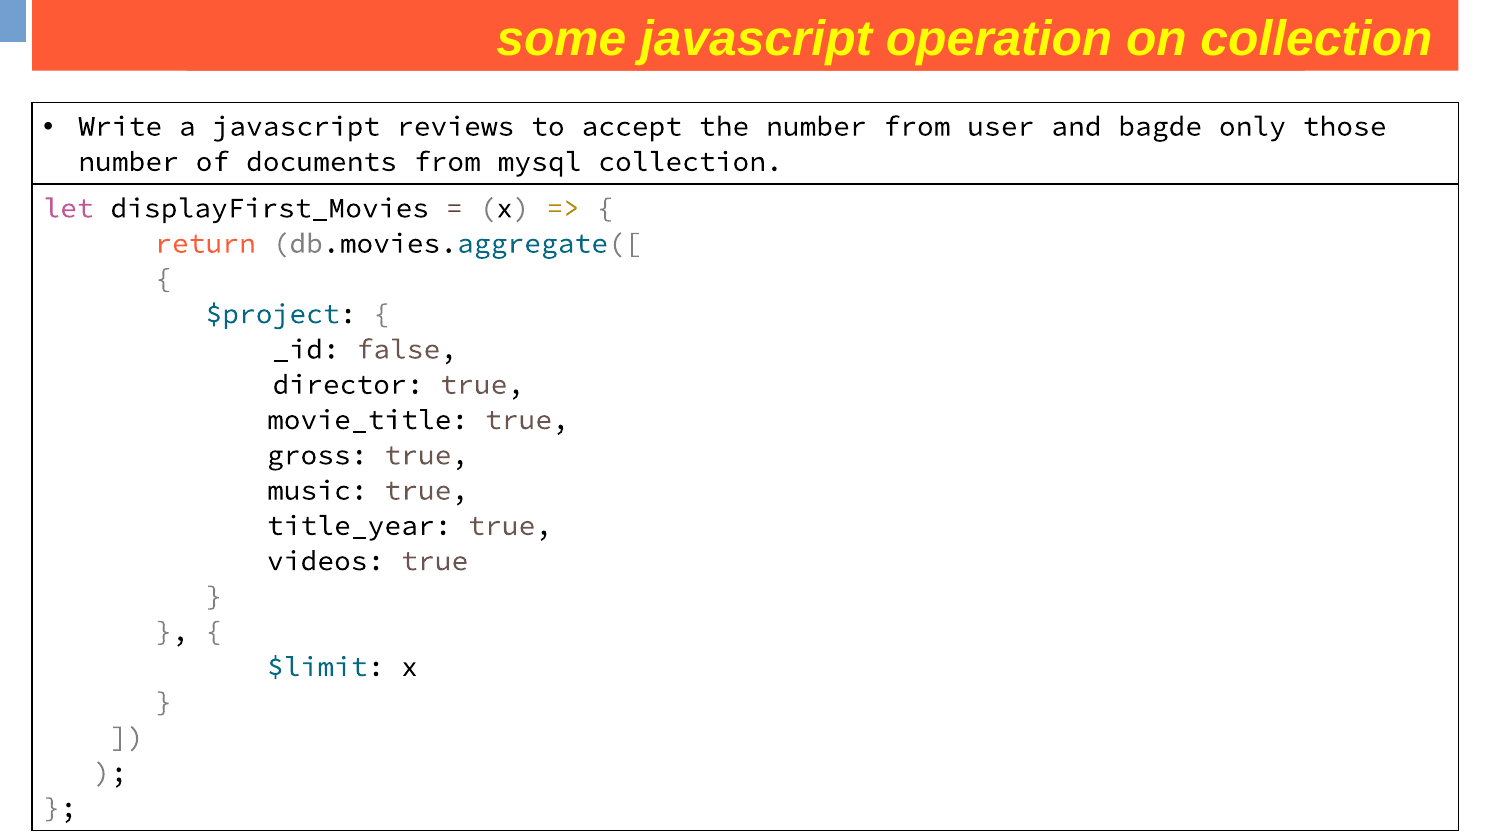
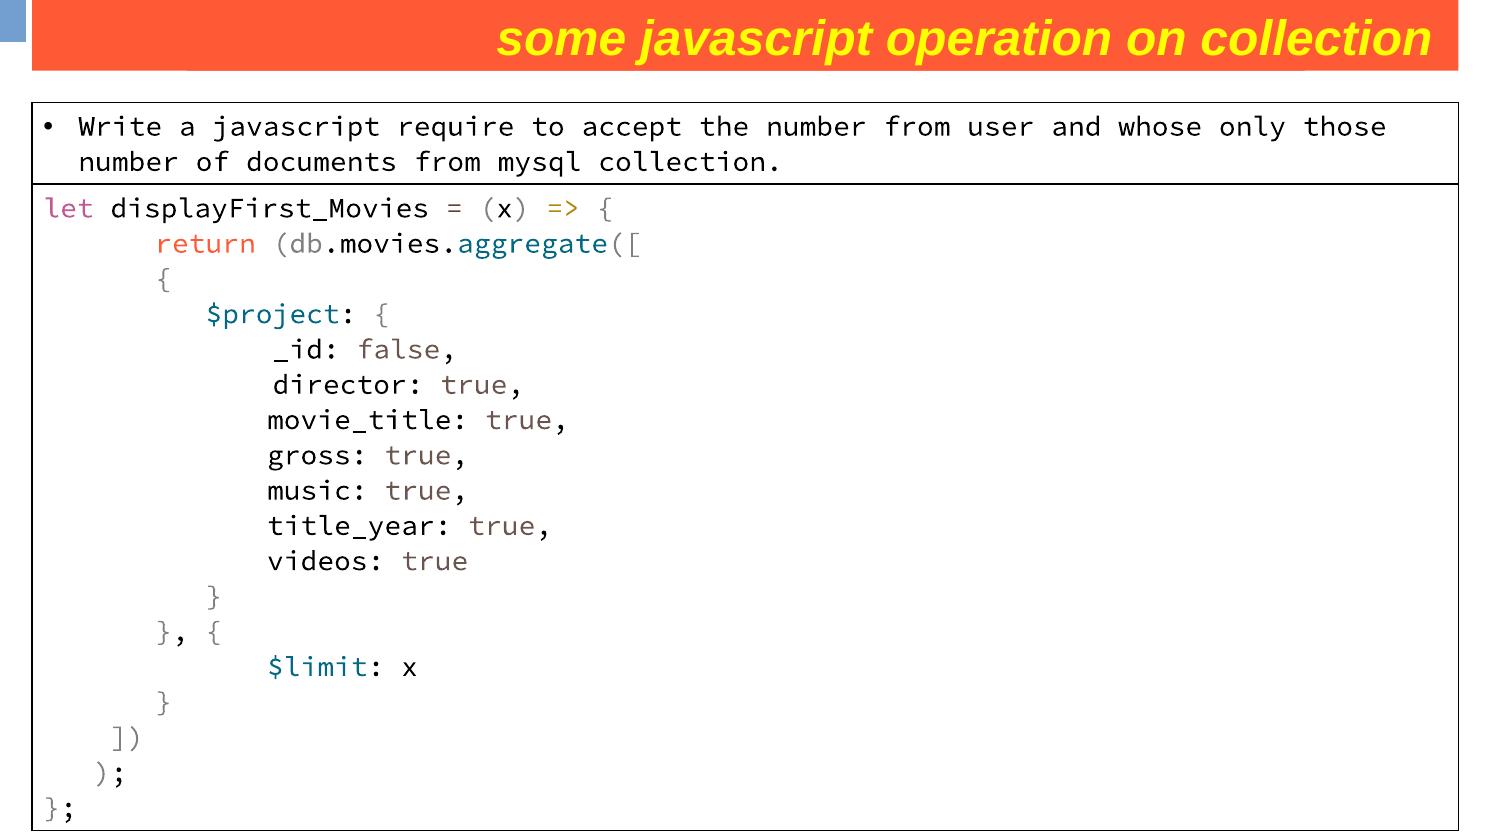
reviews: reviews -> require (456, 126)
bagde: bagde -> whose (1160, 126)
